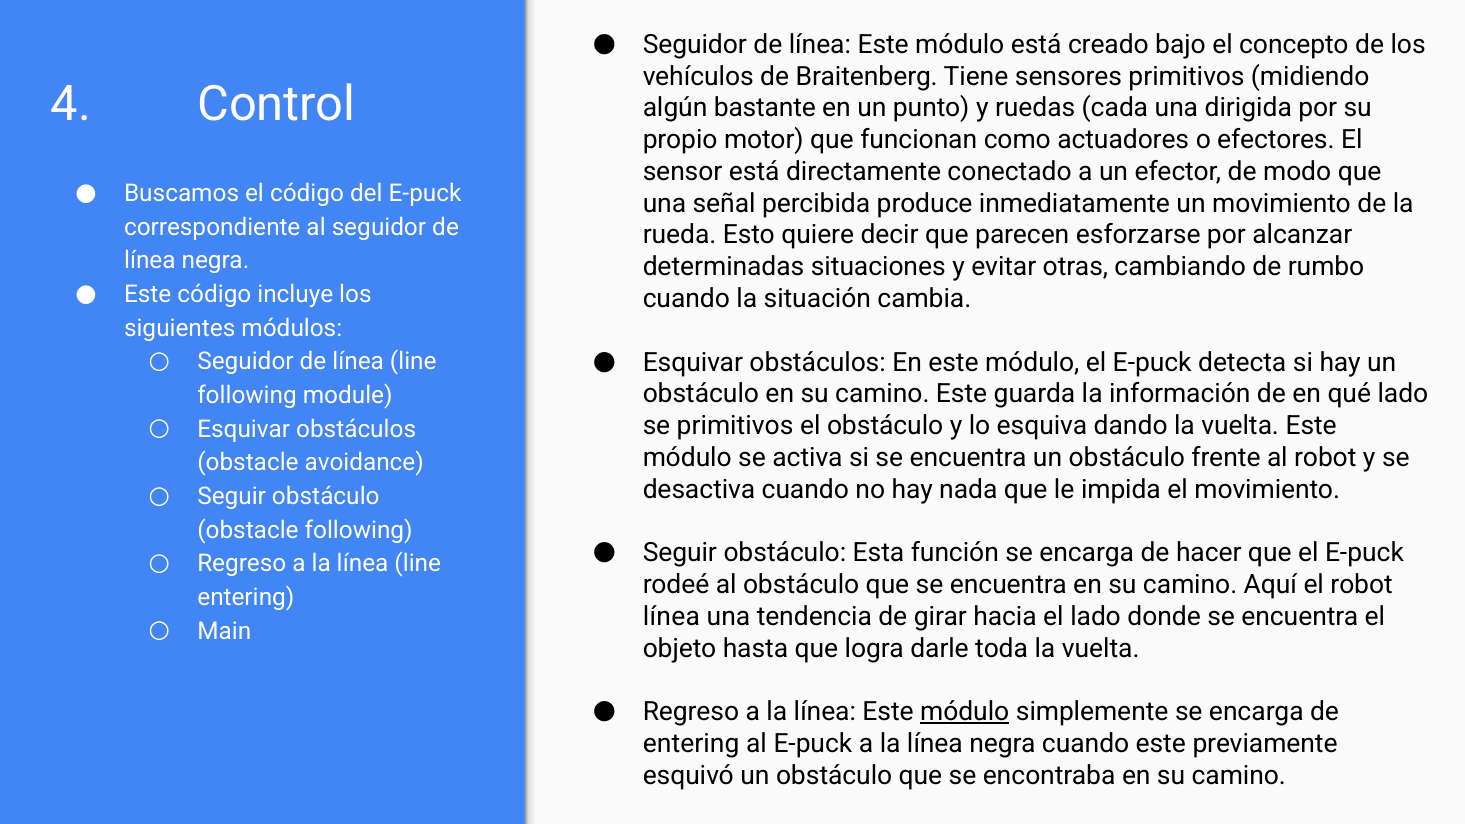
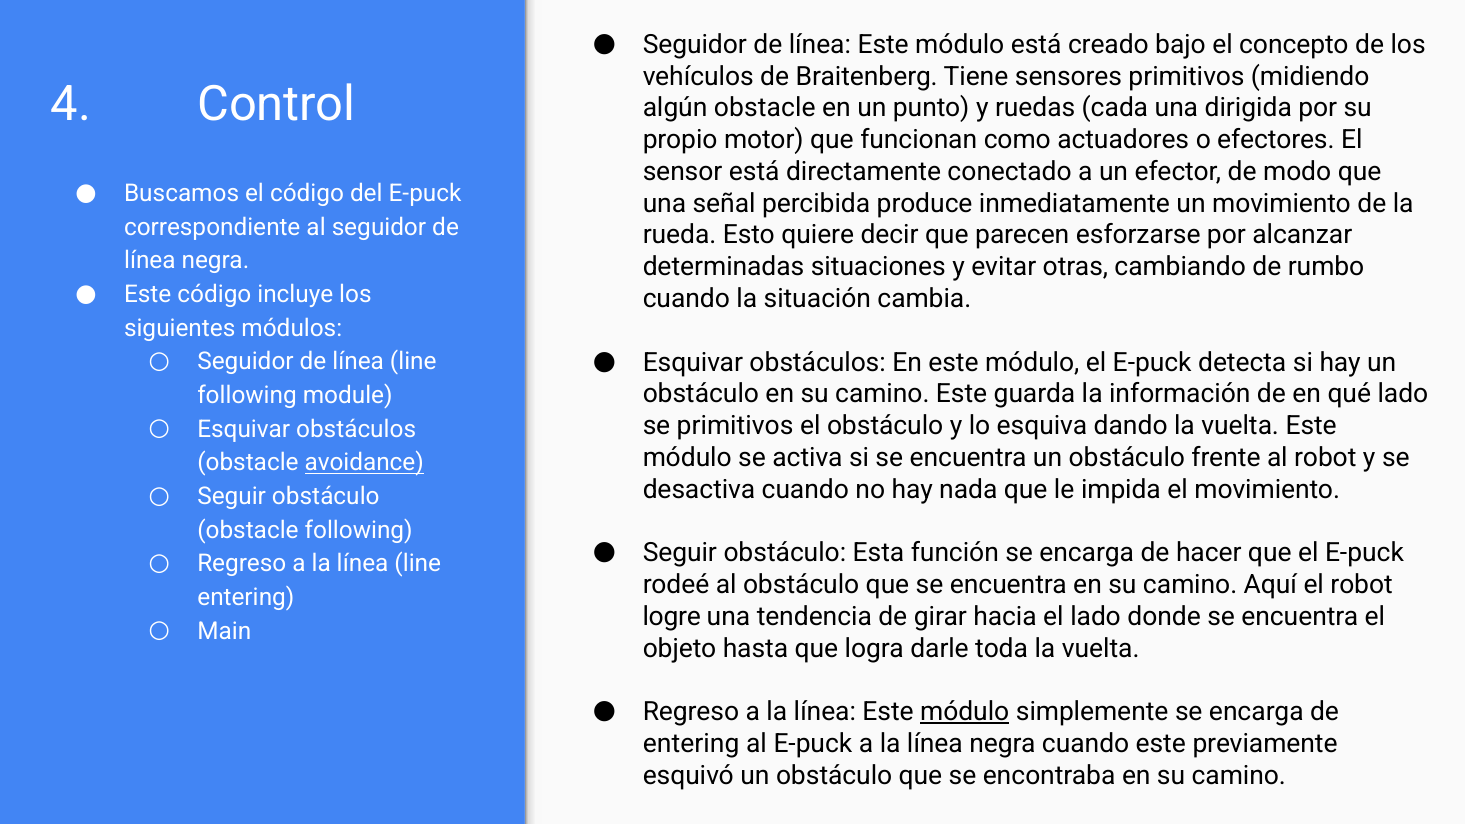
algún bastante: bastante -> obstacle (765, 108)
avoidance underline: none -> present (364, 463)
línea: línea -> logre (672, 617)
